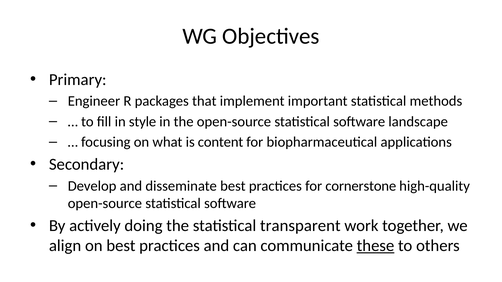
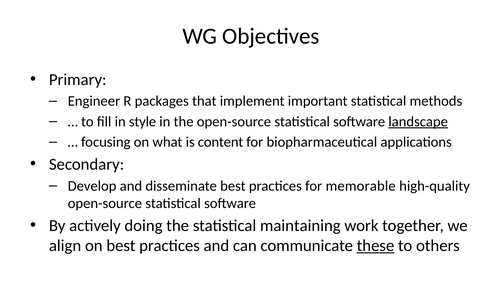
landscape underline: none -> present (418, 122)
cornerstone: cornerstone -> memorable (361, 186)
transparent: transparent -> maintaining (300, 226)
